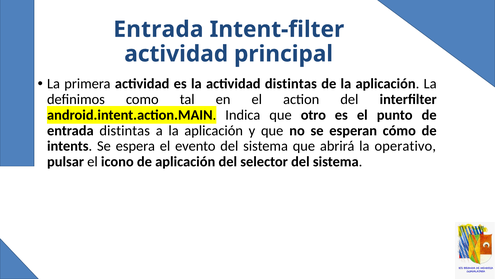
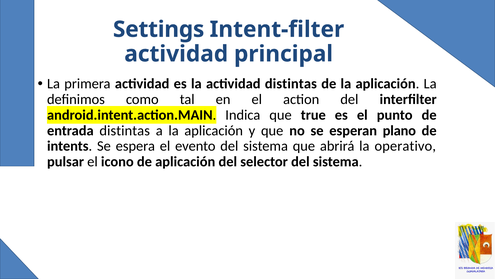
Entrada: Entrada -> Settings (159, 29)
otro: otro -> true (313, 115)
cómo: cómo -> plano (399, 130)
